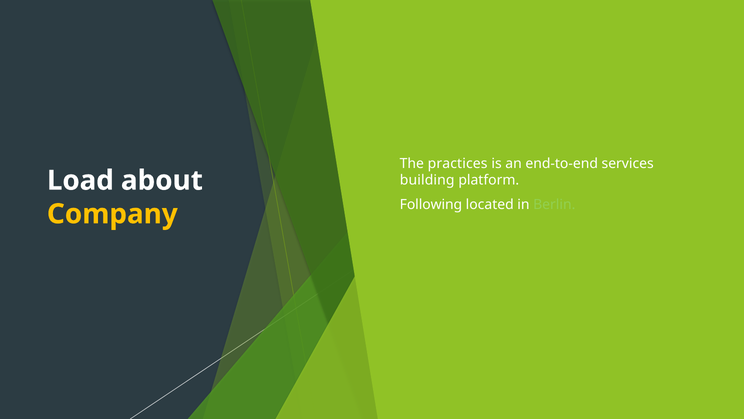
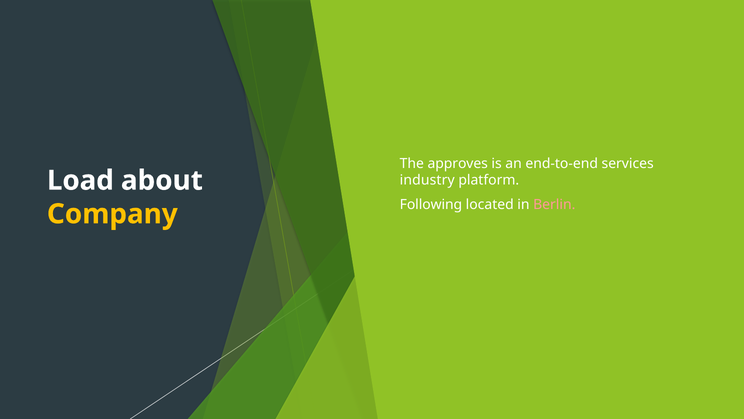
practices: practices -> approves (458, 163)
building: building -> industry (427, 180)
Berlin colour: light green -> pink (554, 204)
